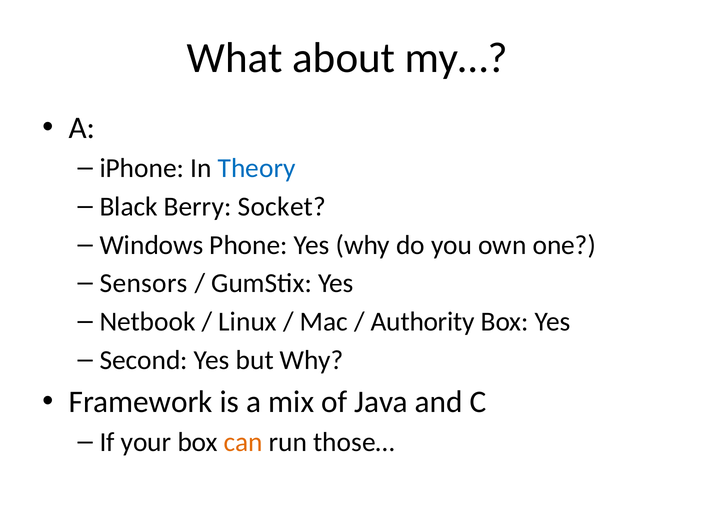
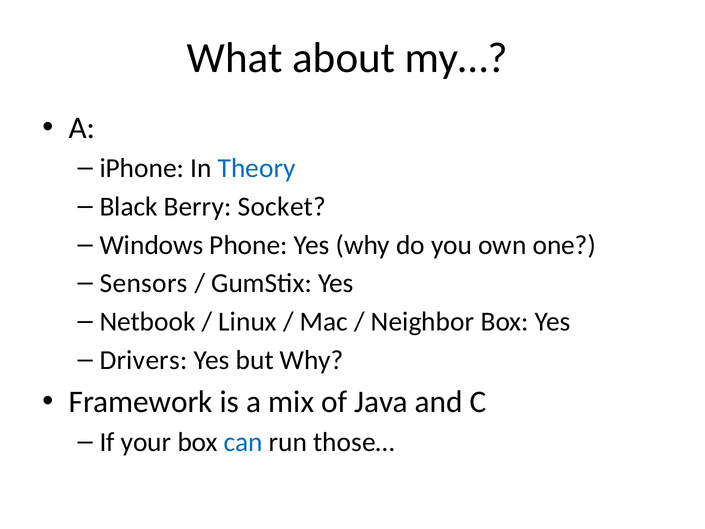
Authority: Authority -> Neighbor (423, 322)
Second: Second -> Drivers (144, 360)
can colour: orange -> blue (243, 442)
